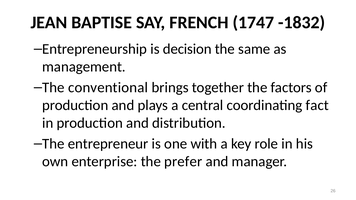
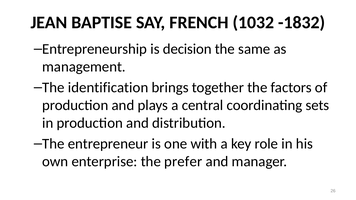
1747: 1747 -> 1032 (253, 23)
conventional: conventional -> identification (108, 88)
fact: fact -> sets (317, 105)
